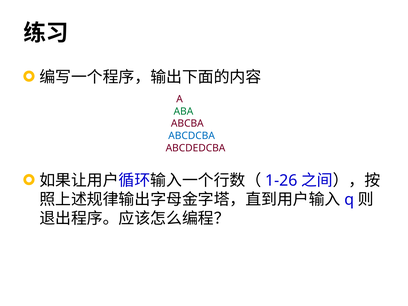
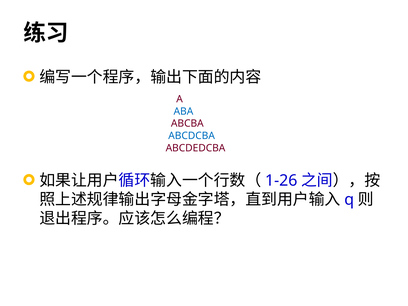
ABA colour: green -> blue (183, 111)
